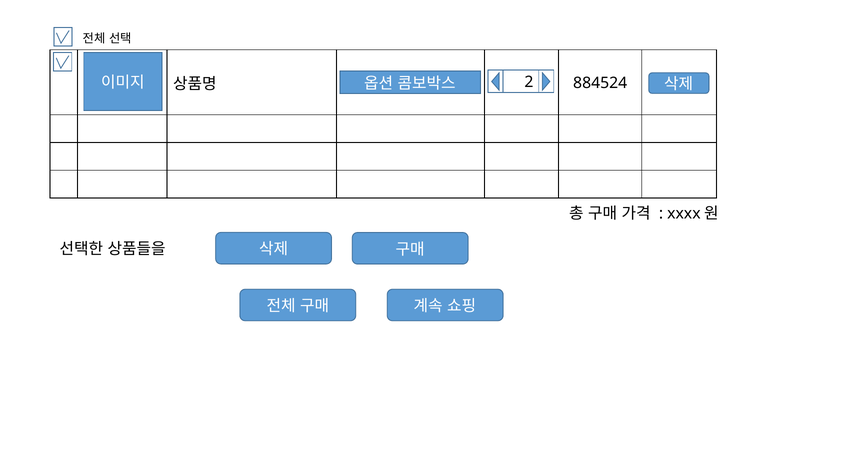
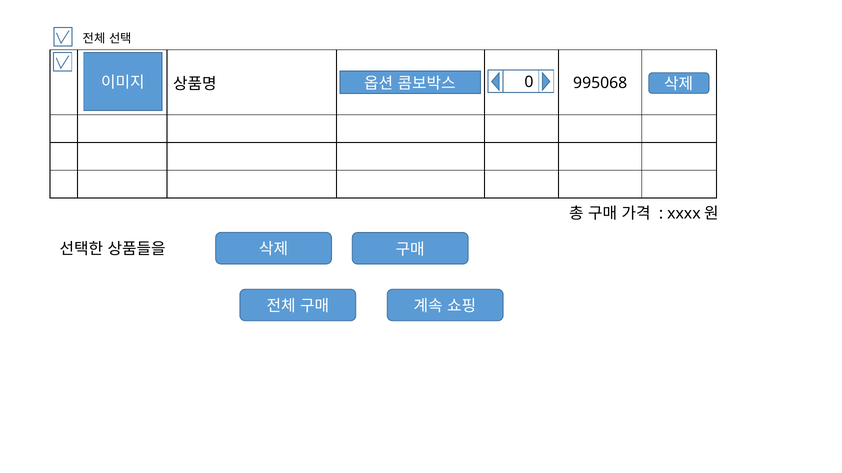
2: 2 -> 0 (529, 82)
884524: 884524 -> 995068 (600, 83)
